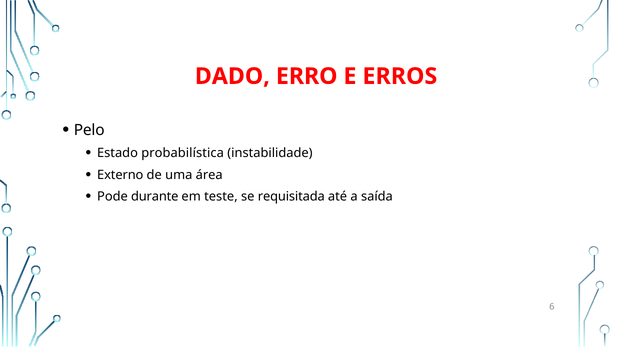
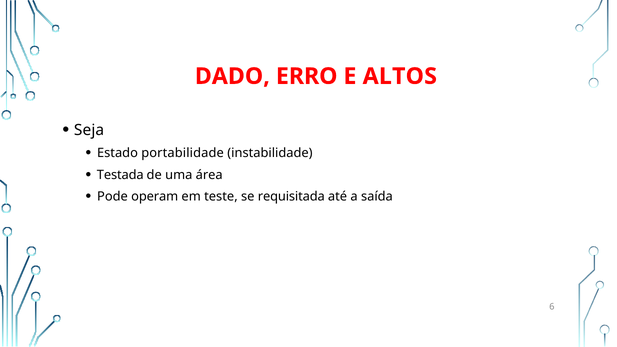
ERROS: ERROS -> ALTOS (400, 76)
Pelo: Pelo -> Seja (89, 130)
probabilística: probabilística -> portabilidade (183, 153)
Externo: Externo -> Testada (120, 175)
durante: durante -> operam (155, 197)
